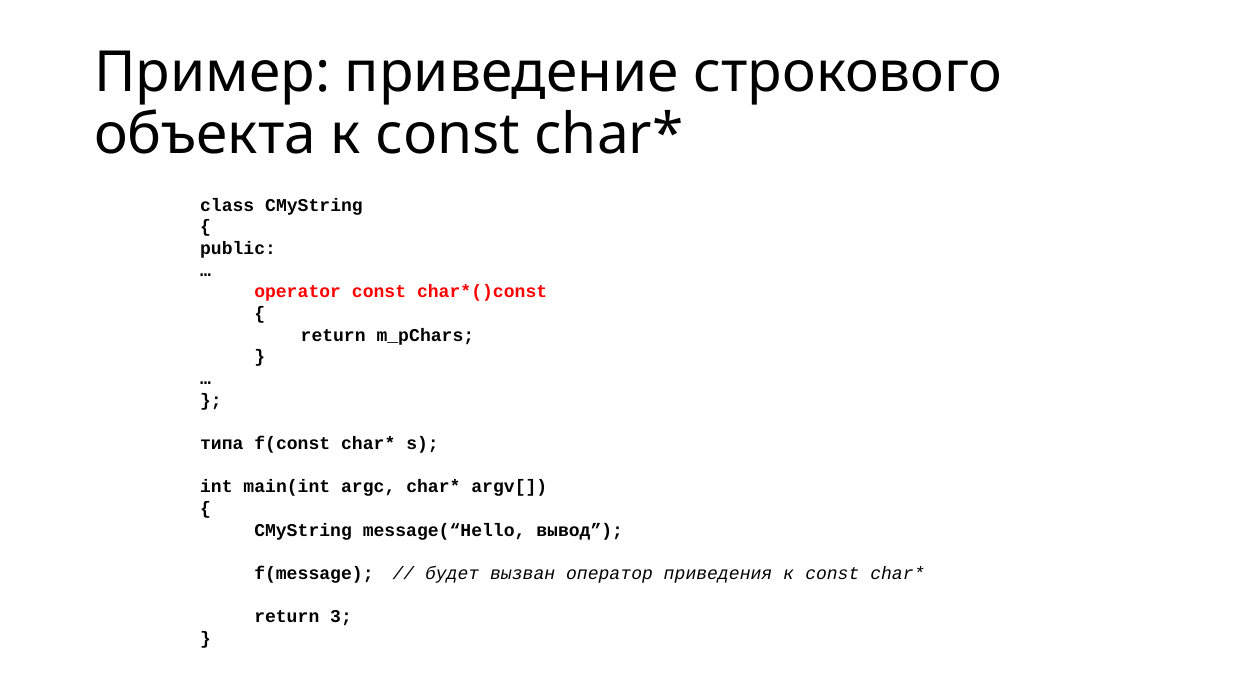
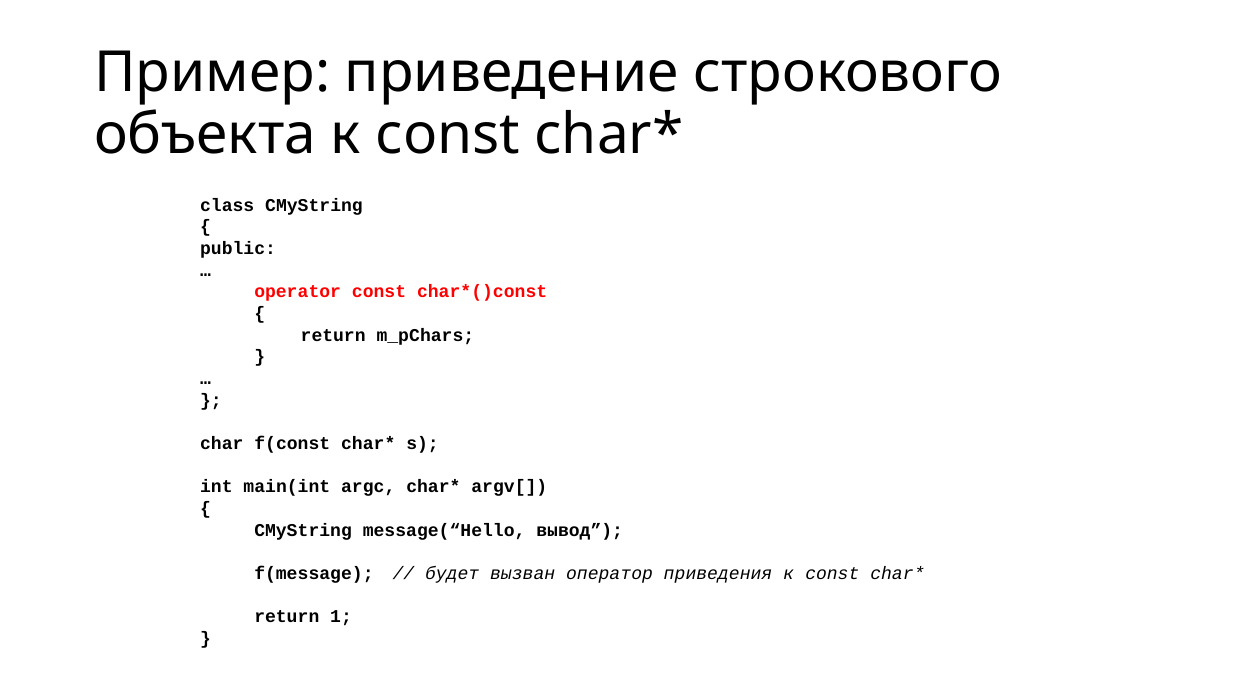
типа: типа -> char (222, 444)
3: 3 -> 1 (341, 617)
